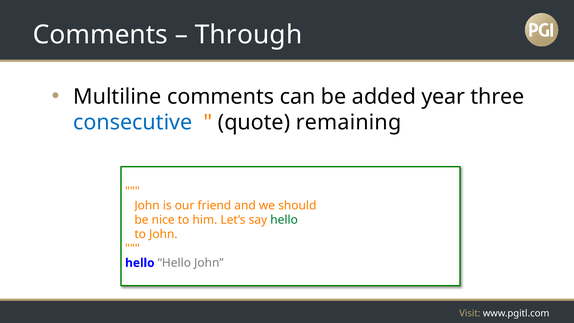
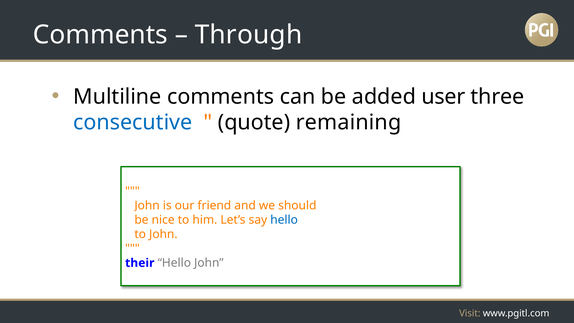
year: year -> user (443, 97)
hello colour: green -> blue (284, 220)
hello: hello -> their (140, 263)
